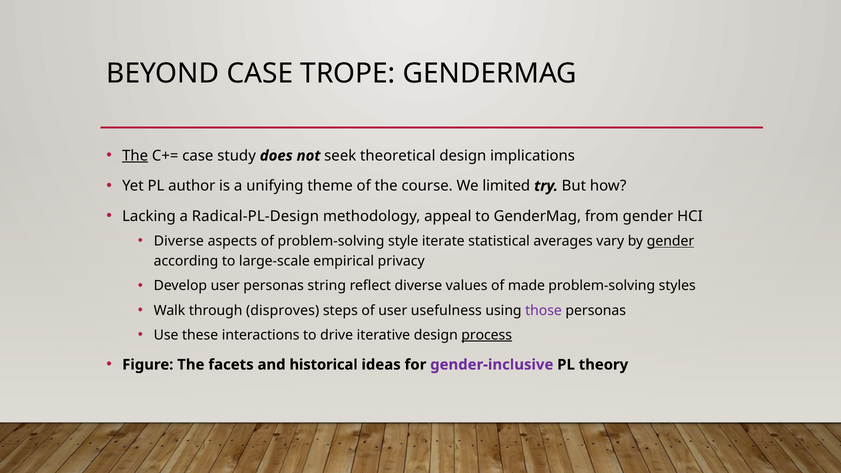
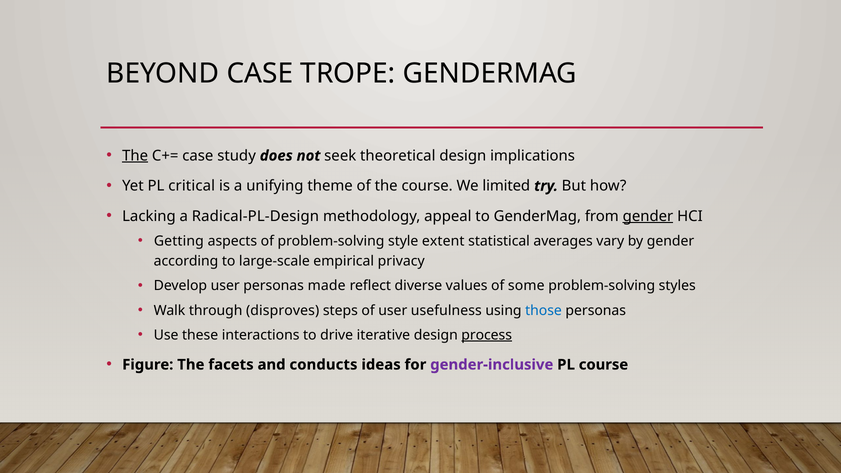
author: author -> critical (192, 186)
gender underline: none -> present (648, 216)
Diverse: Diverse -> Getting (179, 241)
iterate: iterate -> extent (443, 241)
gender underline: present -> none (671, 241)
string: string -> made (327, 286)
made: made -> some (526, 286)
those colour: purple -> blue (544, 310)
historical: historical -> conducts (323, 365)
PL theory: theory -> course (603, 365)
